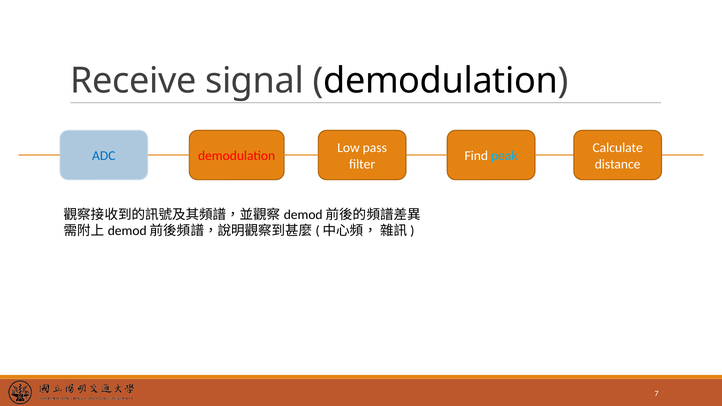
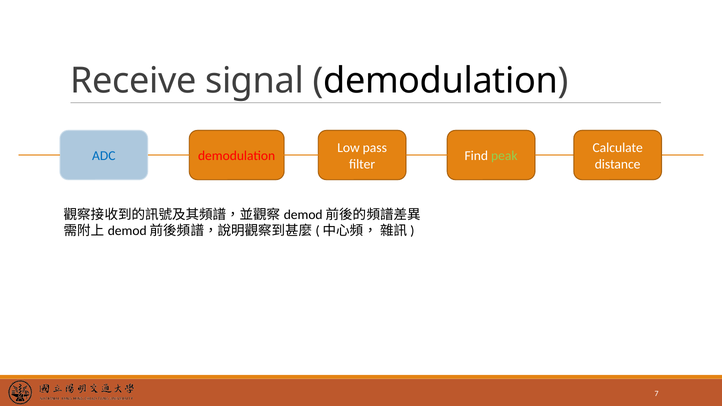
peak colour: light blue -> light green (504, 156)
